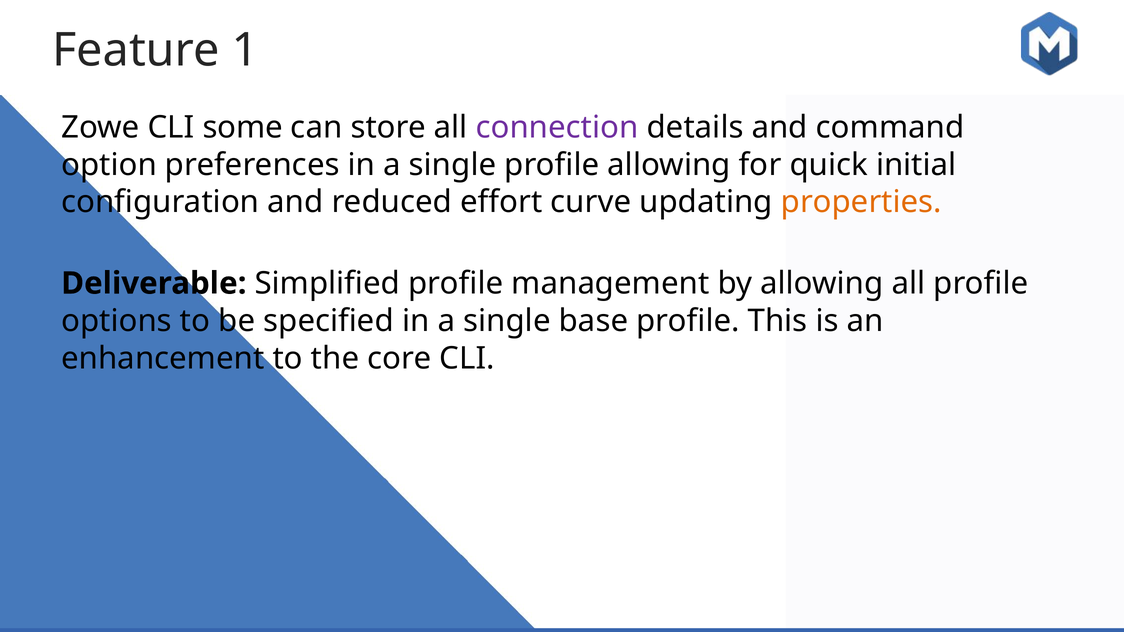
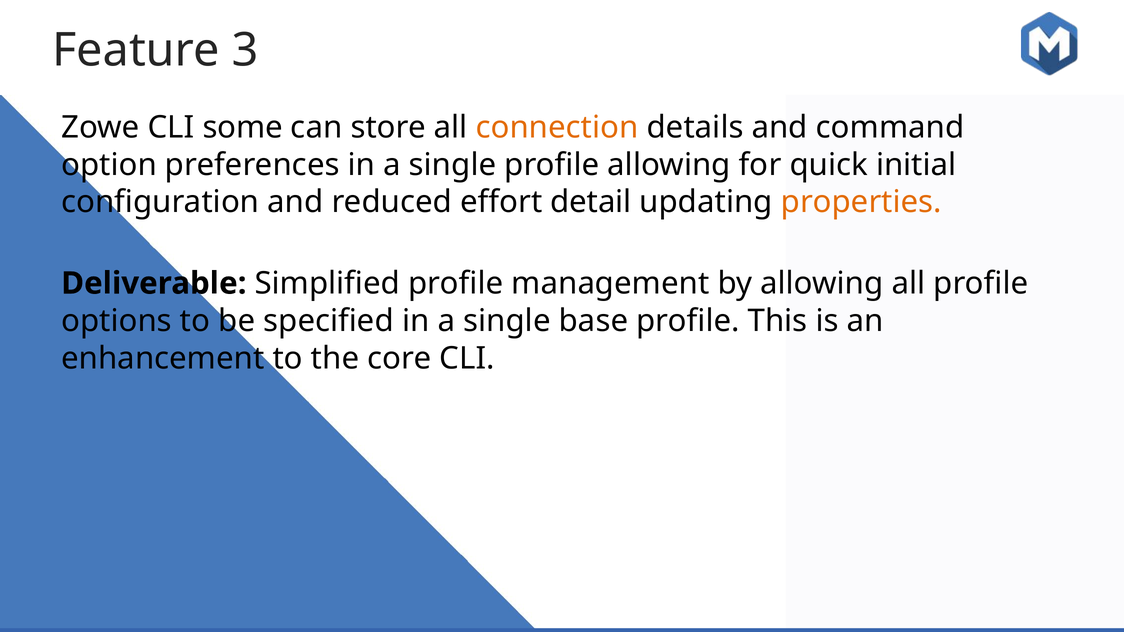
1: 1 -> 3 (245, 50)
connection colour: purple -> orange (557, 127)
curve: curve -> detail (591, 202)
